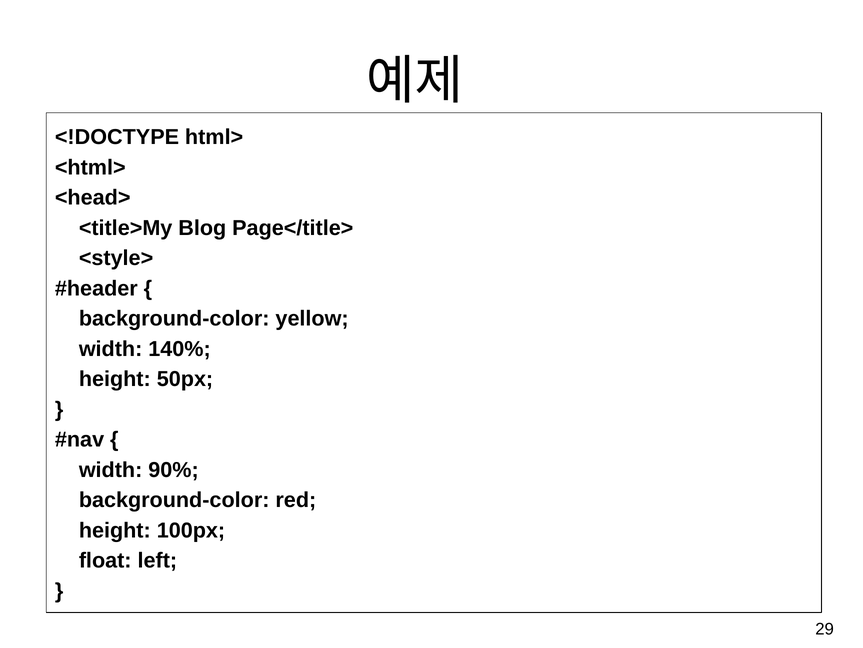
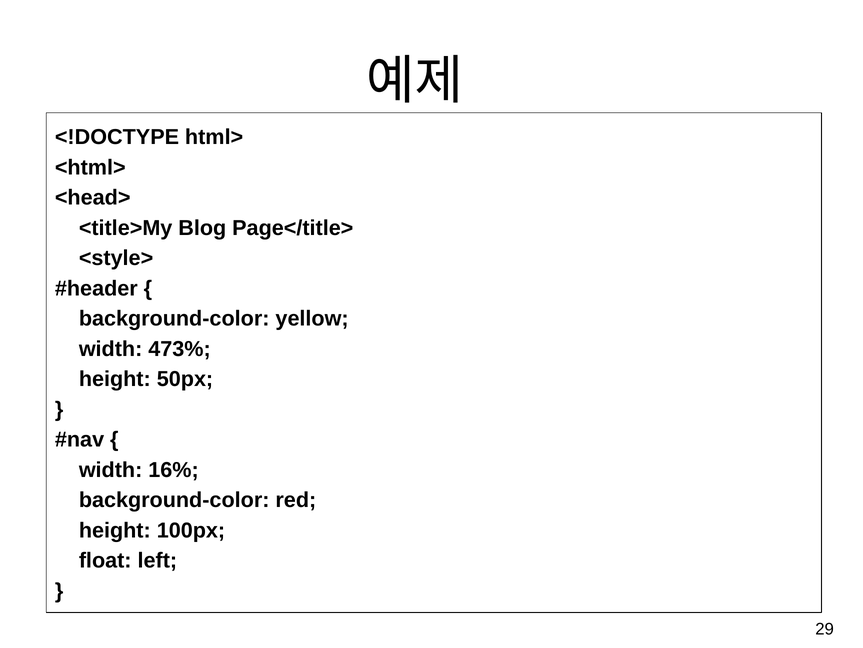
140%: 140% -> 473% (180, 349)
90%: 90% -> 16% (174, 470)
